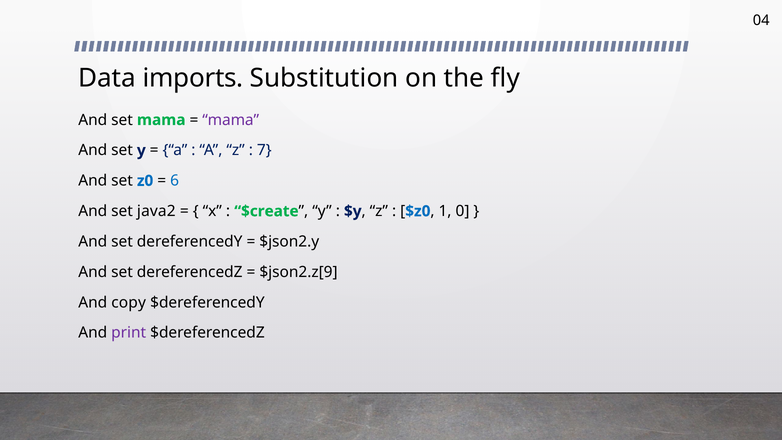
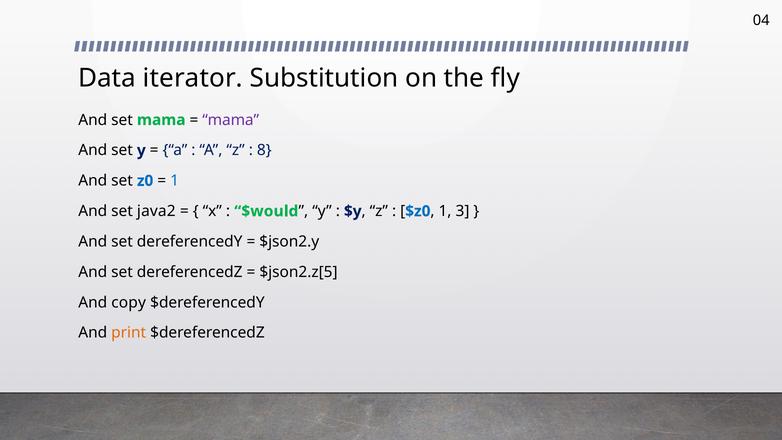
imports: imports -> iterator (193, 78)
7: 7 -> 8 (264, 150)
6: 6 -> 1 (175, 181)
$create: $create -> $would (266, 211)
0: 0 -> 3 (463, 211)
$json2.z[9: $json2.z[9 -> $json2.z[5 (299, 272)
print colour: purple -> orange (129, 333)
